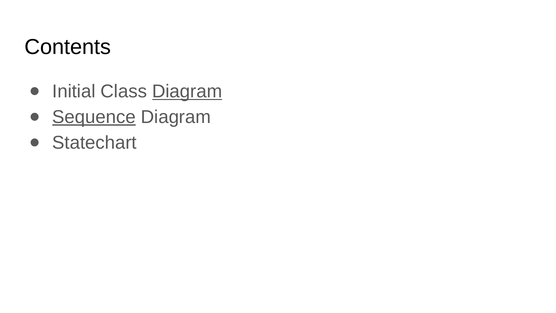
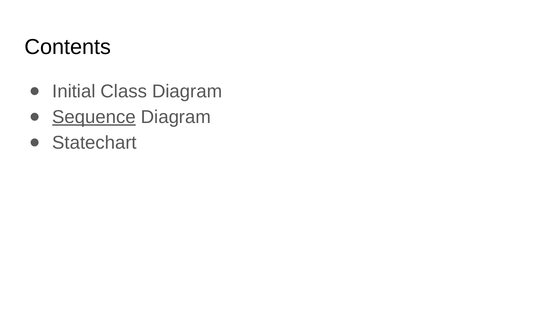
Diagram underline: present -> none (187, 91)
